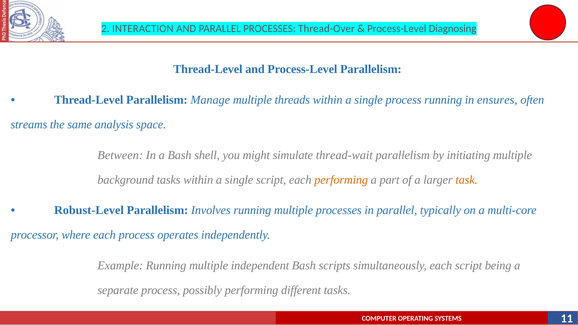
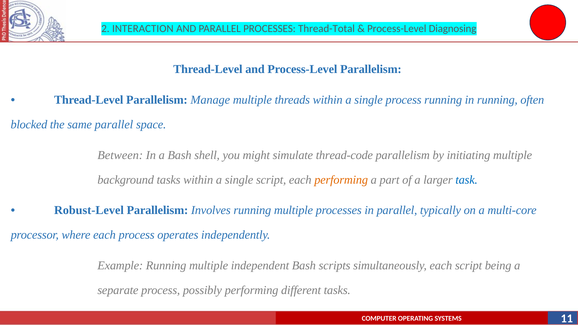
Thread-Over: Thread-Over -> Thread-Total (327, 29)
in ensures: ensures -> running (497, 100)
streams: streams -> blocked (29, 125)
same analysis: analysis -> parallel (114, 125)
thread-wait: thread-wait -> thread-code (344, 155)
task colour: orange -> blue (467, 180)
